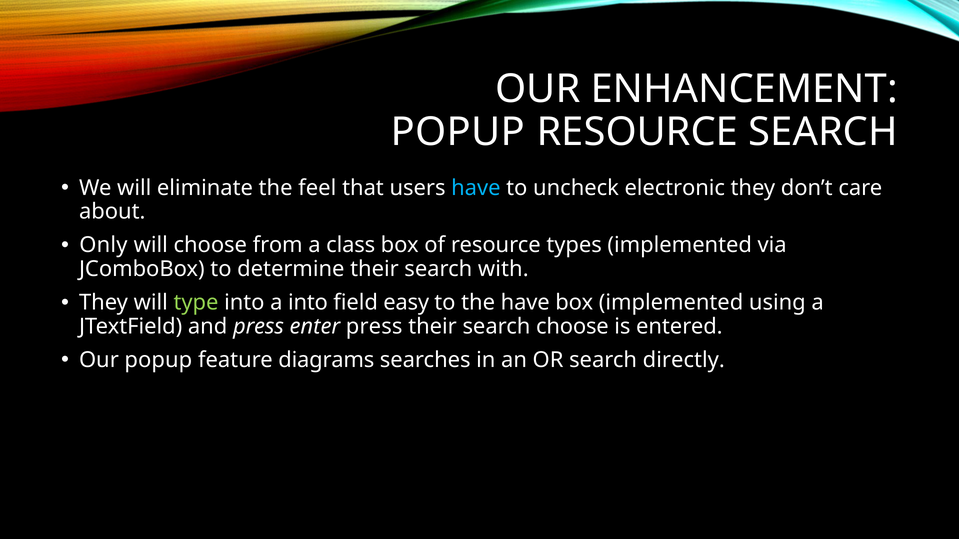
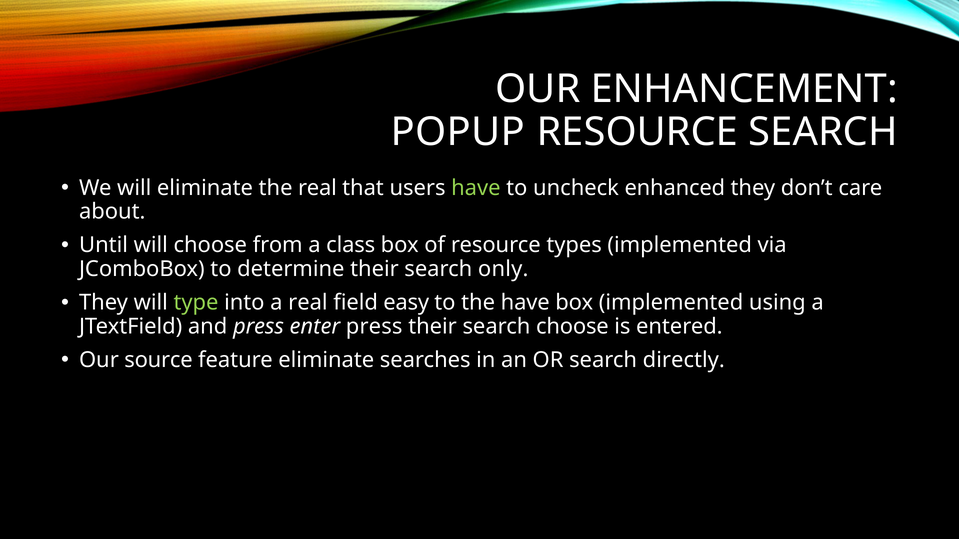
the feel: feel -> real (317, 188)
have colour: light blue -> light green (476, 188)
electronic: electronic -> enhanced (675, 188)
Only: Only -> Until (104, 245)
with: with -> only (503, 269)
a into: into -> real (308, 303)
Our popup: popup -> source (159, 360)
feature diagrams: diagrams -> eliminate (326, 360)
